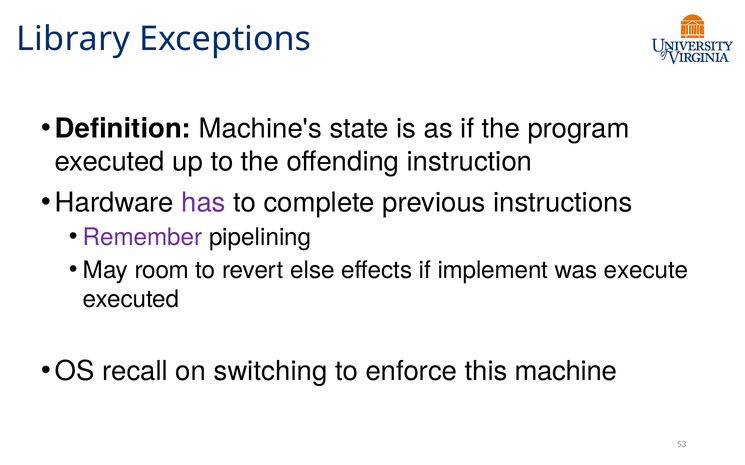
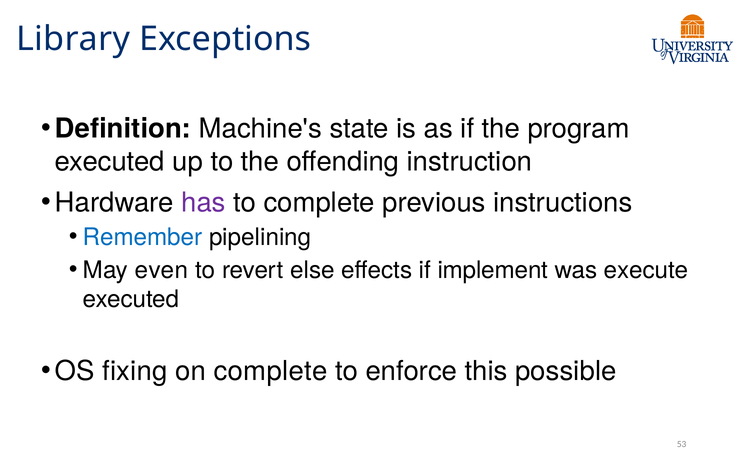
Remember colour: purple -> blue (143, 237)
room: room -> even (161, 270)
recall: recall -> fixing (135, 372)
on switching: switching -> complete (271, 372)
machine: machine -> possible (566, 372)
